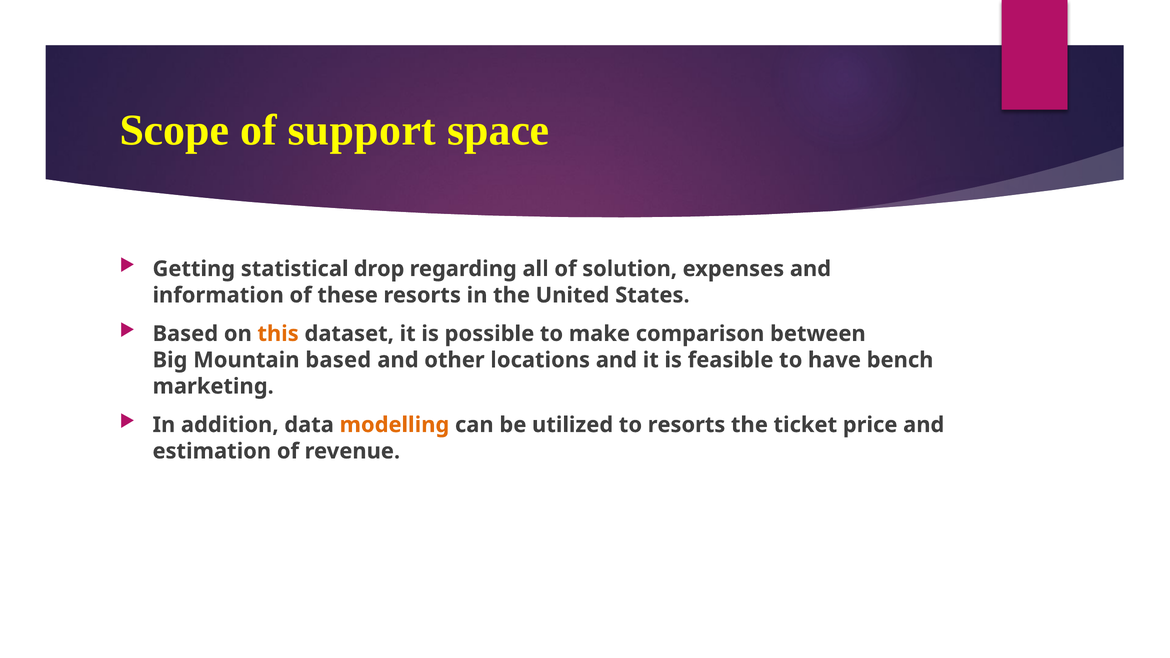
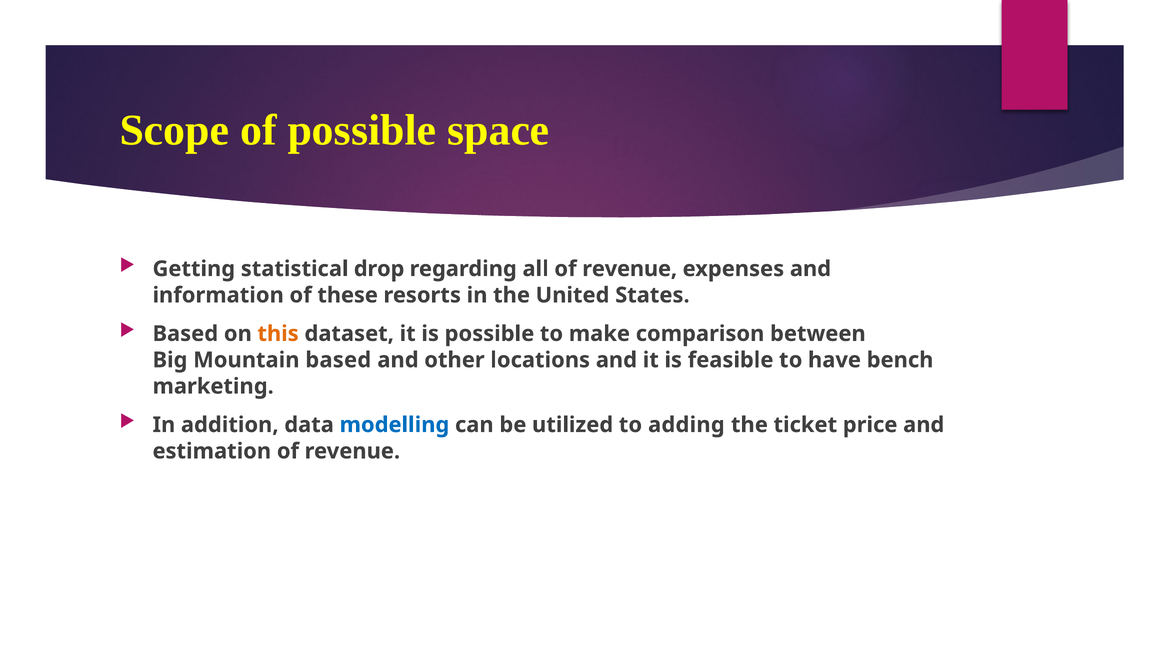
of support: support -> possible (362, 130)
all of solution: solution -> revenue (630, 269)
modelling colour: orange -> blue (394, 425)
to resorts: resorts -> adding (686, 425)
